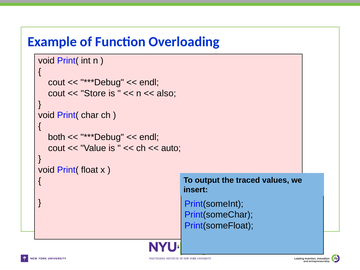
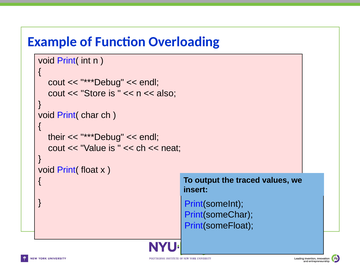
both: both -> their (57, 137)
auto: auto -> neat (171, 148)
